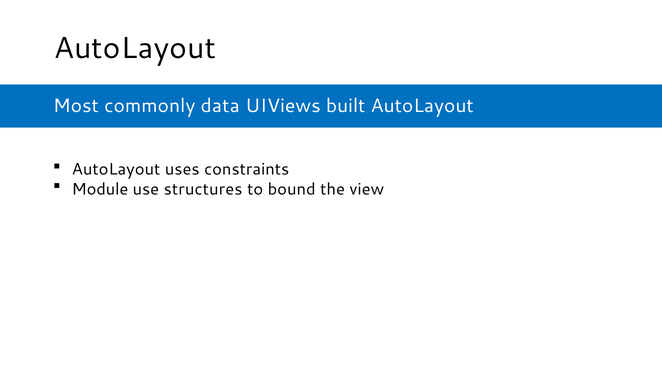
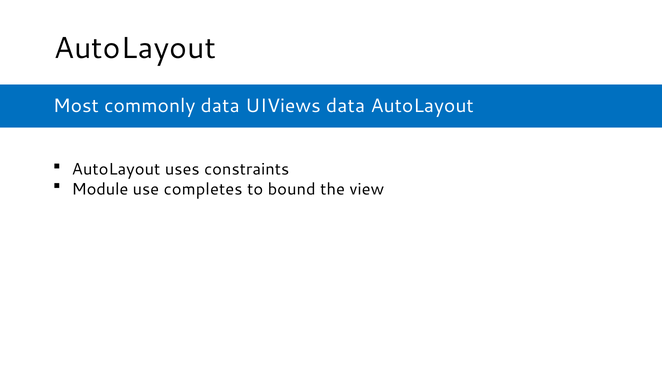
UIViews built: built -> data (346, 106)
structures: structures -> completes (203, 189)
